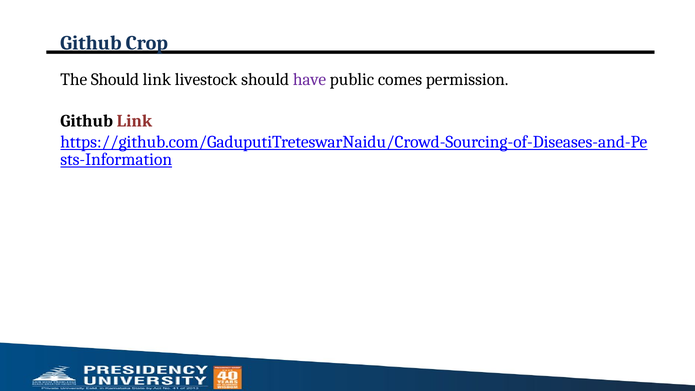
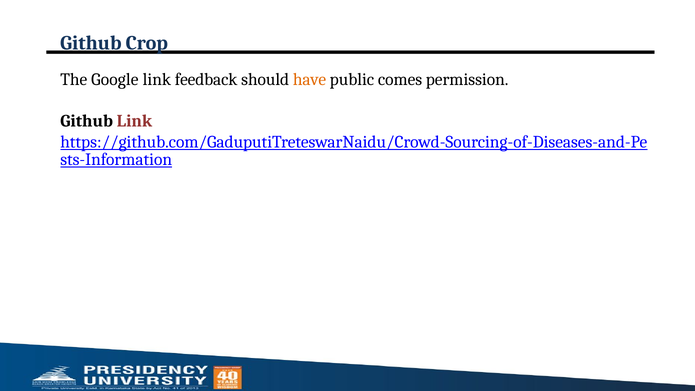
The Should: Should -> Google (115, 79)
livestock: livestock -> feedback (206, 79)
have colour: purple -> orange (310, 79)
